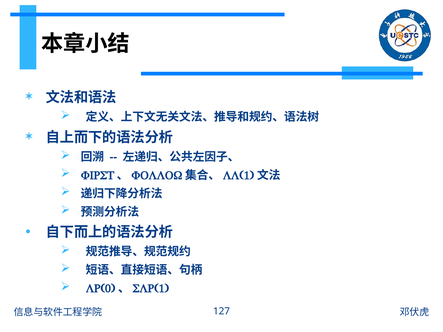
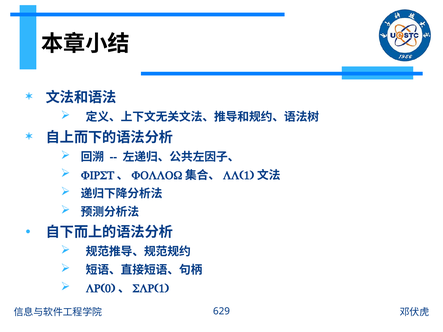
127: 127 -> 629 (221, 312)
